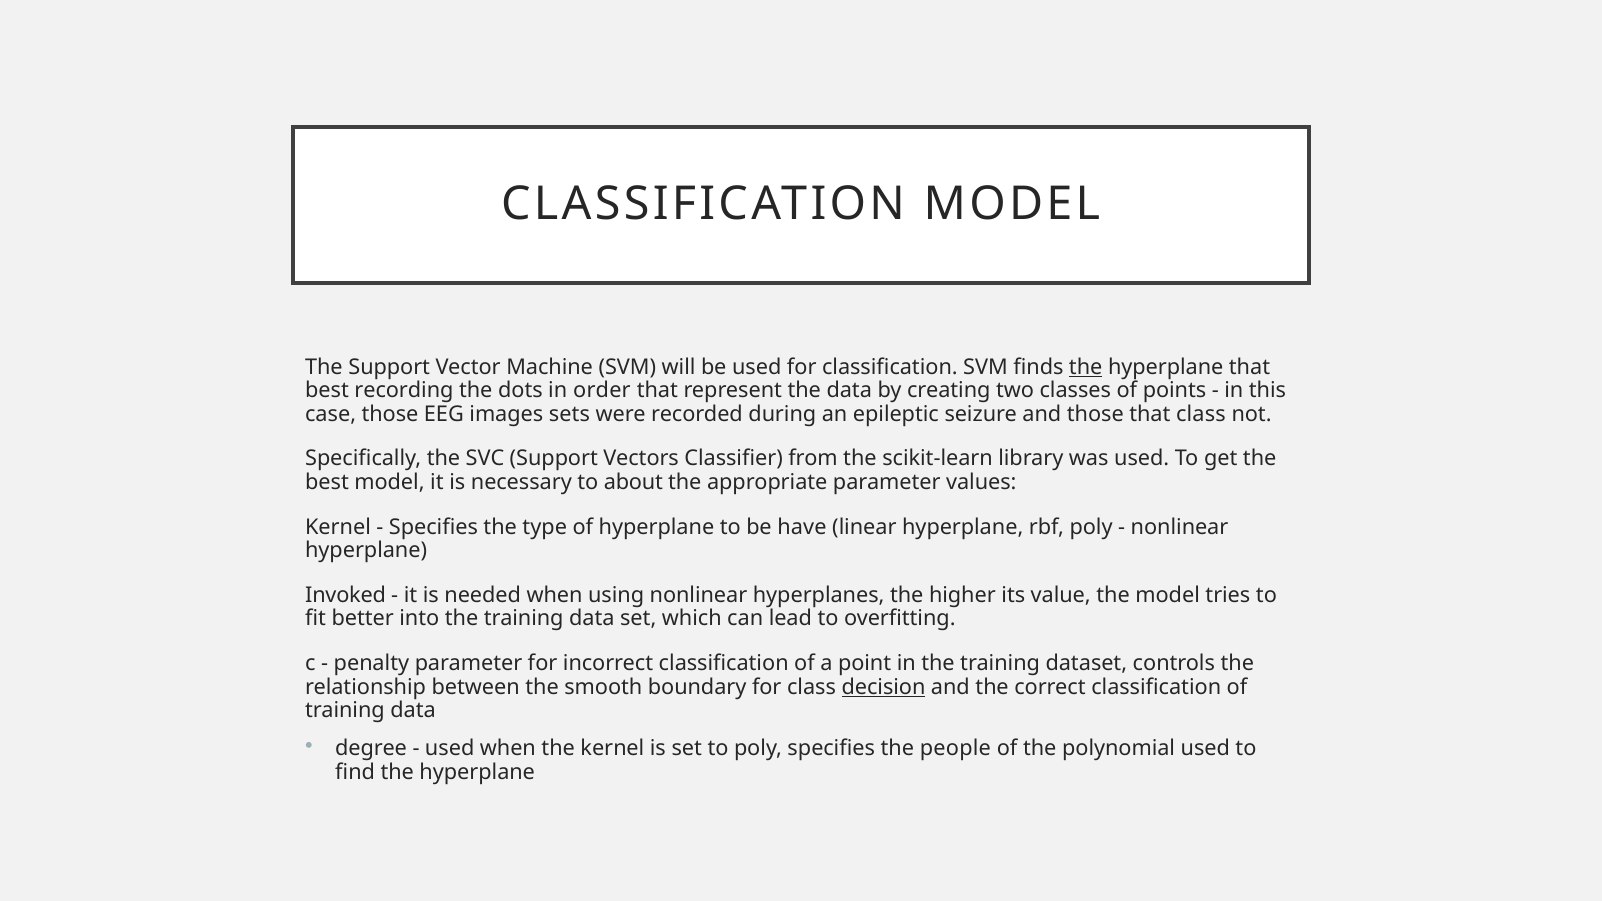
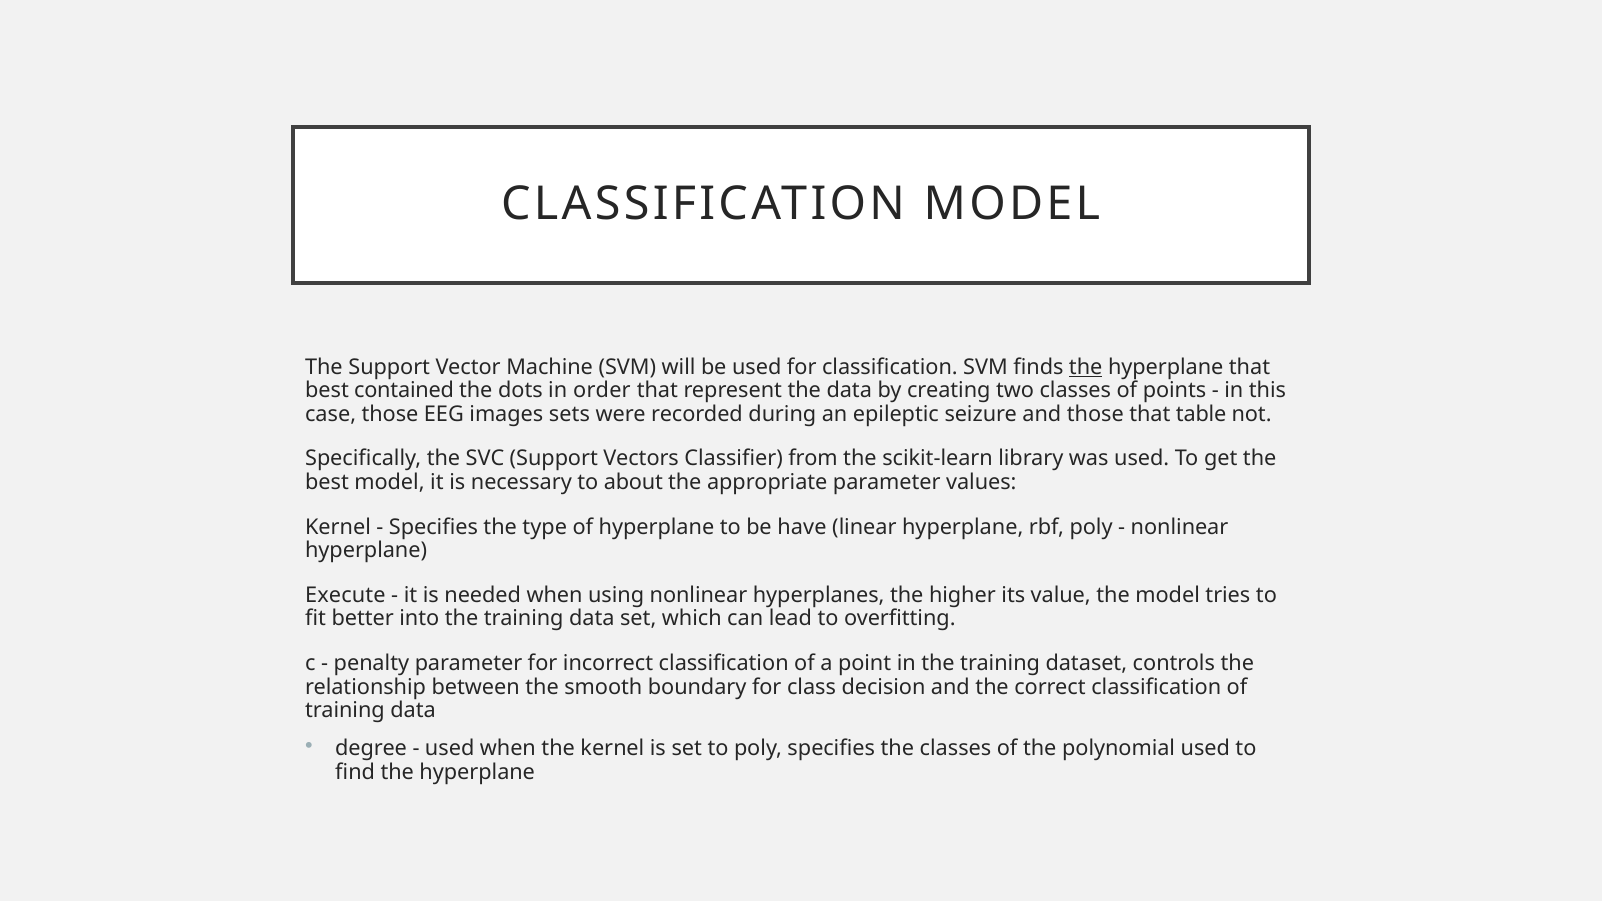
recording: recording -> contained (404, 391)
that class: class -> table (1201, 414)
Invoked: Invoked -> Execute (345, 595)
decision underline: present -> none (883, 687)
the people: people -> classes (955, 749)
